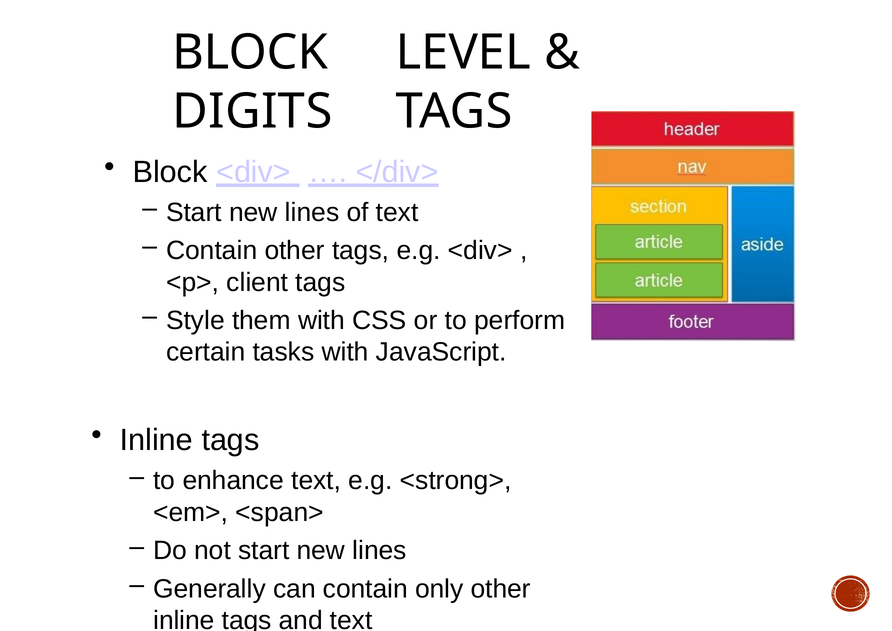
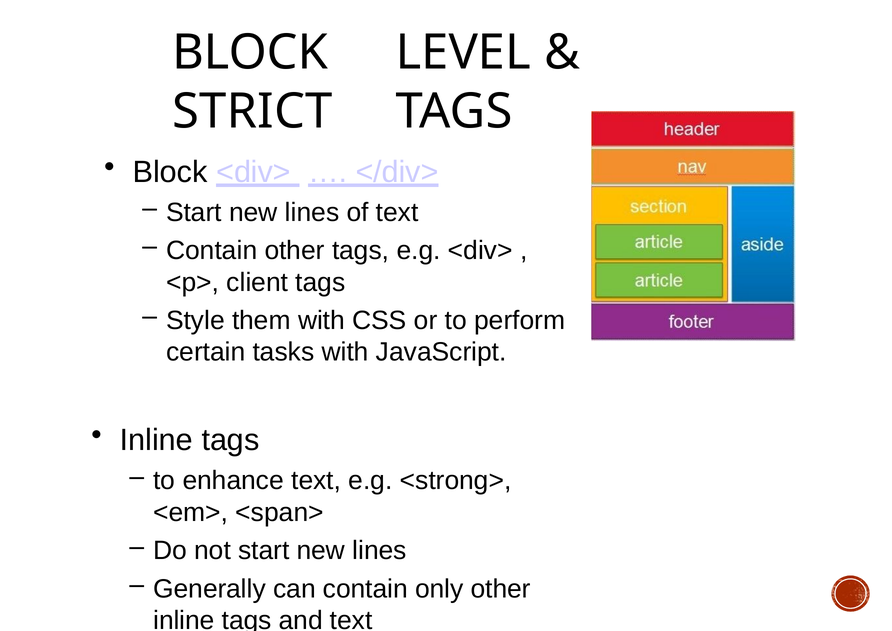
DIGITS: DIGITS -> STRICT (252, 112)
